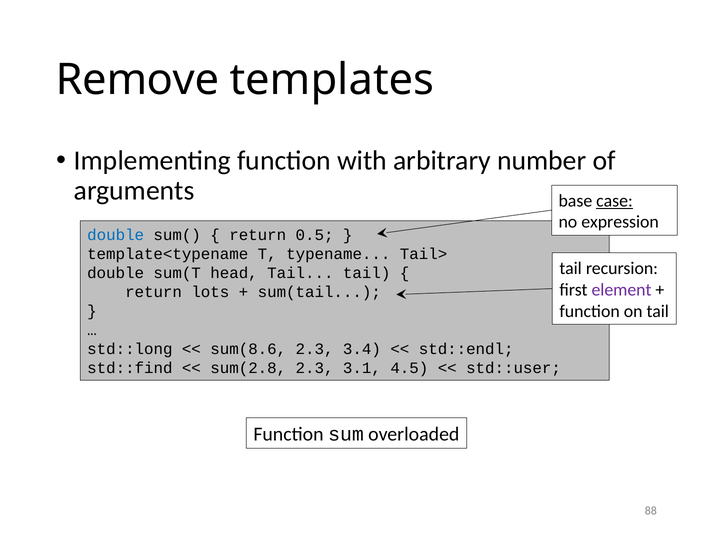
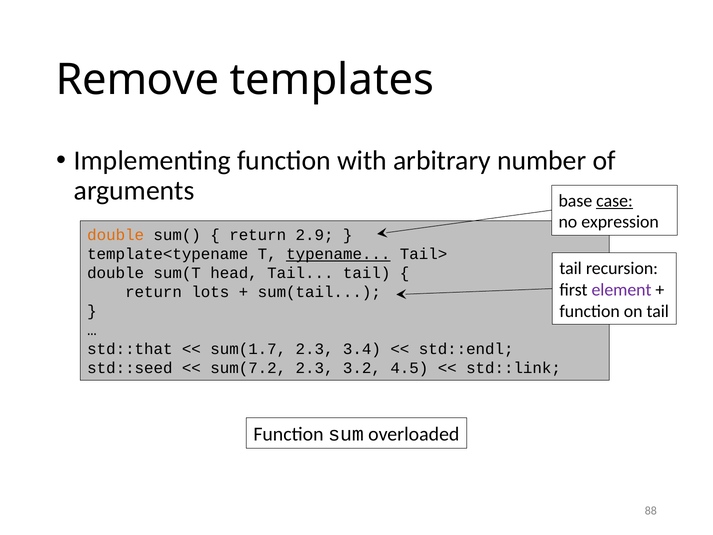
double colour: blue -> orange (116, 235)
0.5: 0.5 -> 2.9 (315, 235)
typename underline: none -> present (338, 254)
std::long: std::long -> std::that (130, 349)
sum(8.6: sum(8.6 -> sum(1.7 (248, 349)
std::find: std::find -> std::seed (130, 368)
sum(2.8: sum(2.8 -> sum(7.2 (248, 368)
3.1: 3.1 -> 3.2 (362, 368)
std::user: std::user -> std::link (514, 368)
